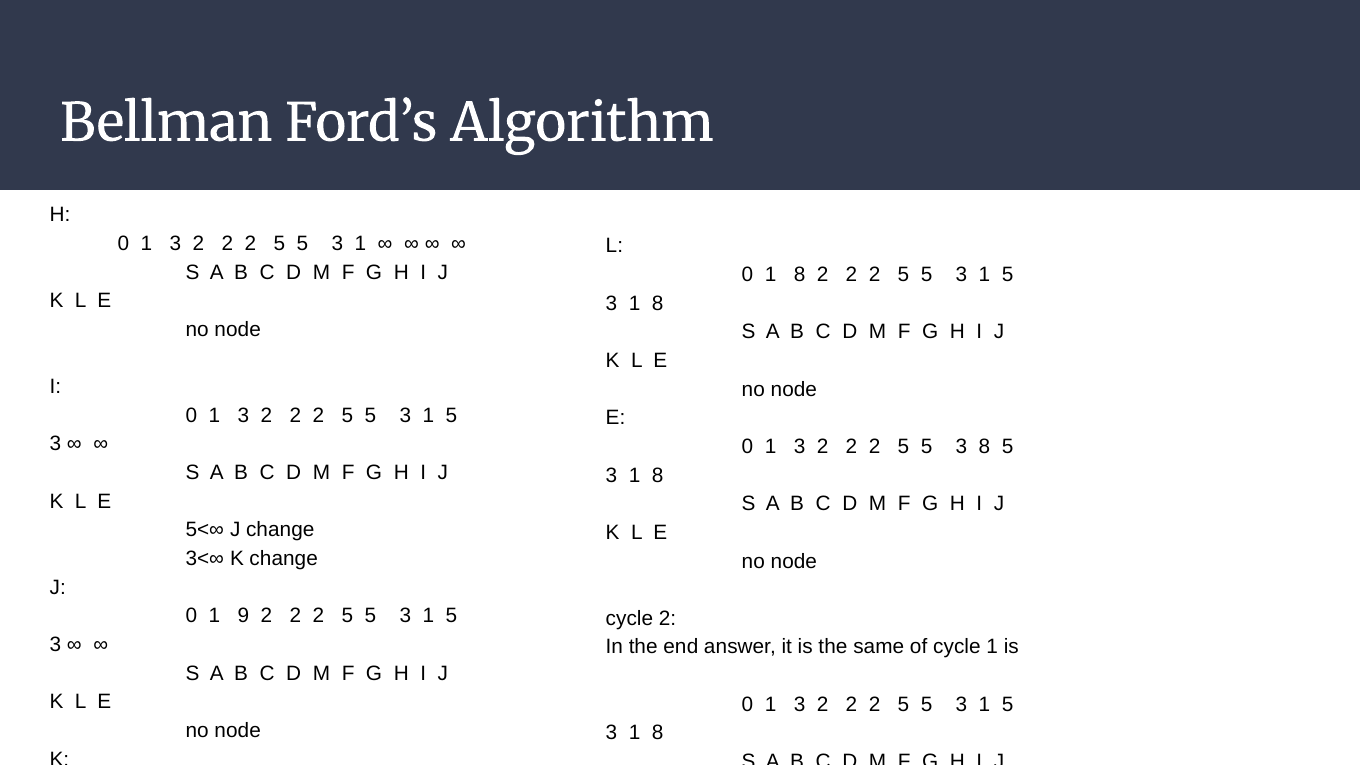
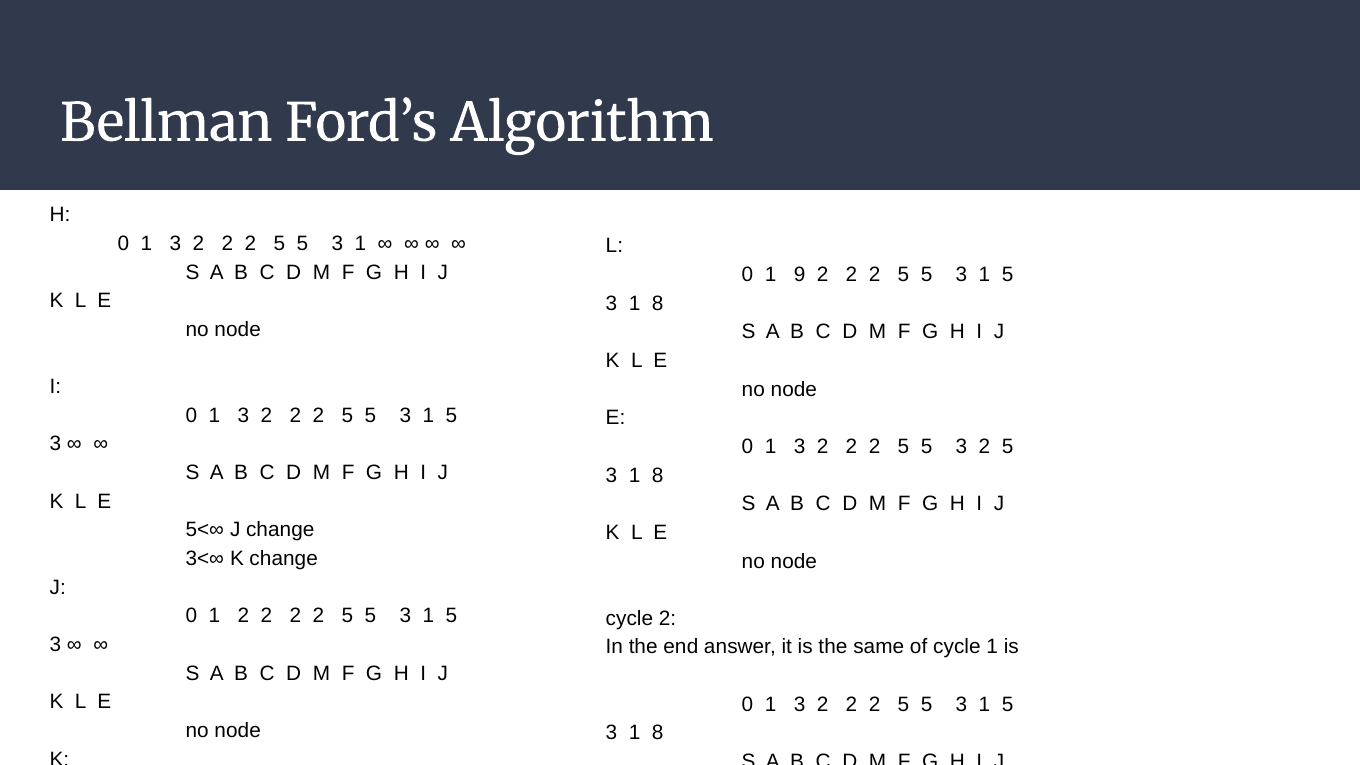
0 1 8: 8 -> 9 (800, 275)
5 3 8: 8 -> 2 (984, 447)
1 9: 9 -> 2 (243, 616)
